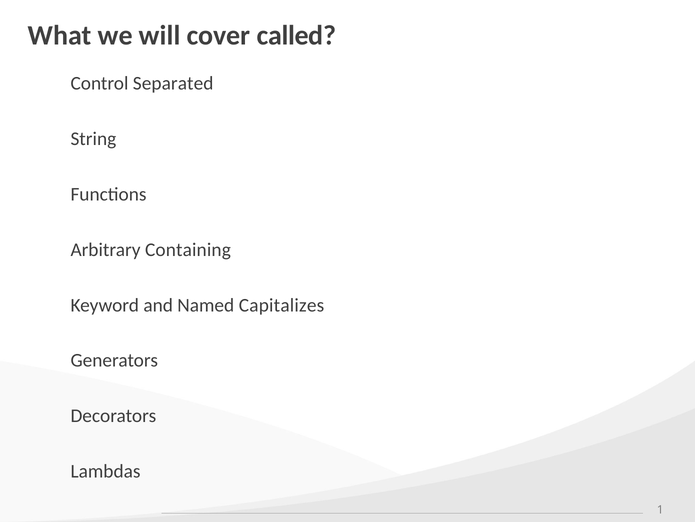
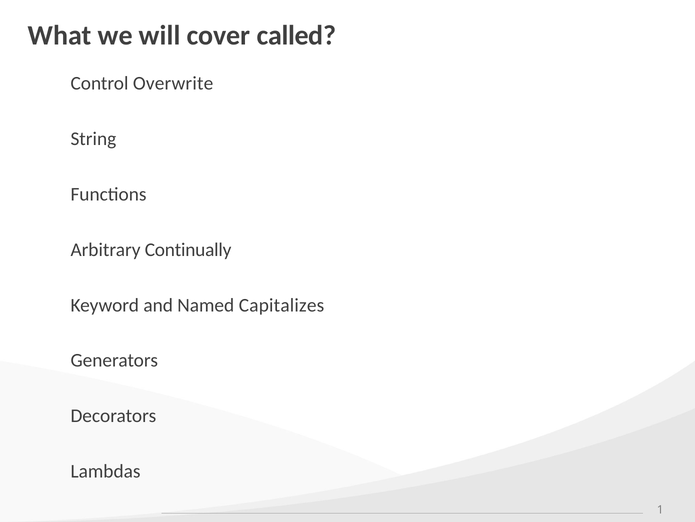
Separated: Separated -> Overwrite (173, 83)
Containing: Containing -> Continually (188, 249)
